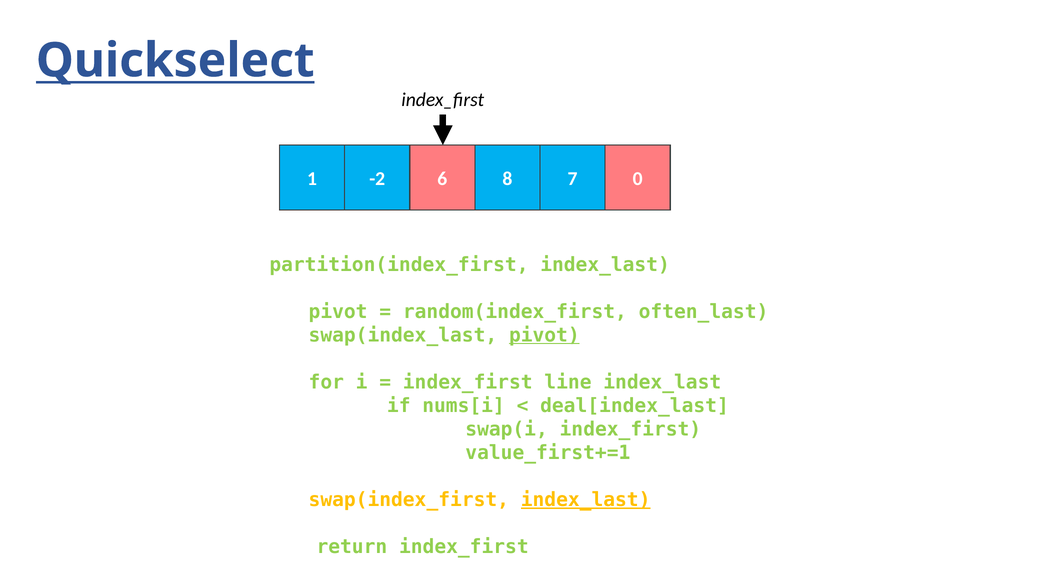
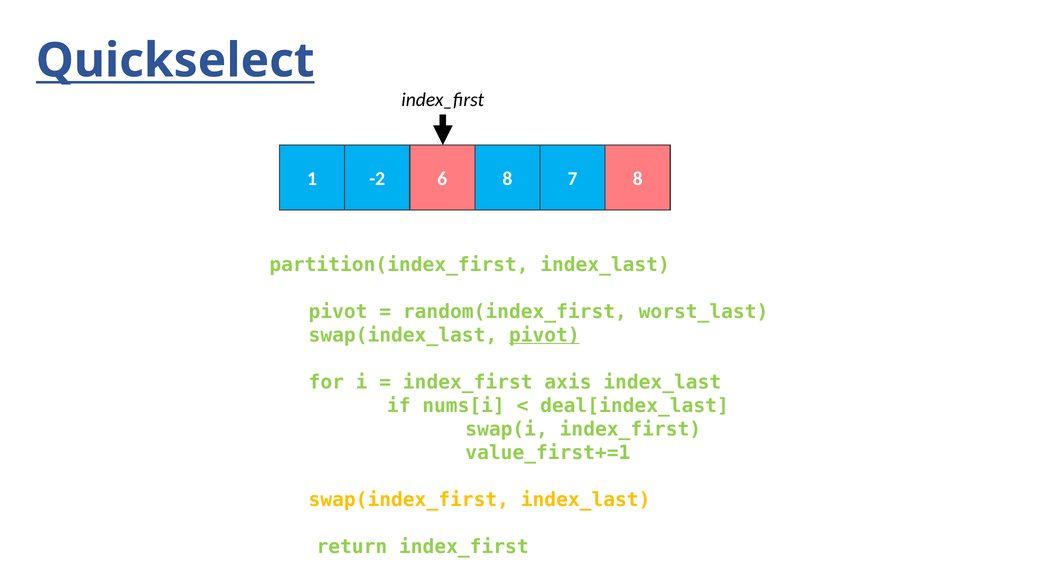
7 0: 0 -> 8 (638, 179)
often_last: often_last -> worst_last (704, 311)
line: line -> axis (568, 382)
index_last underline: present -> none (586, 500)
